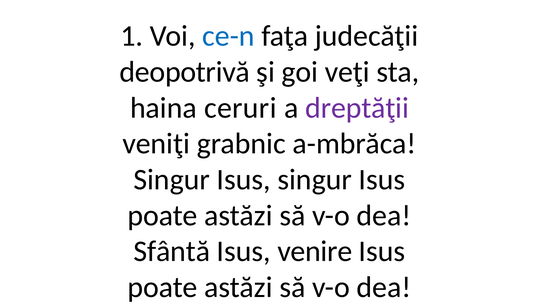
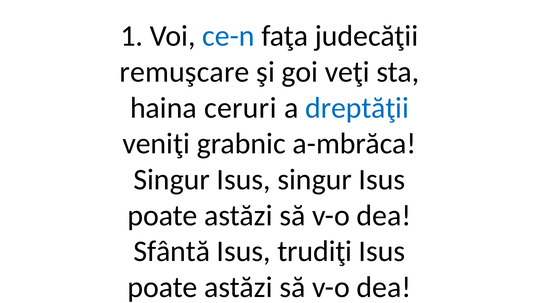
deopotrivă: deopotrivă -> remuşcare (185, 72)
dreptăţii colour: purple -> blue (357, 108)
venire: venire -> trudiţi (315, 252)
